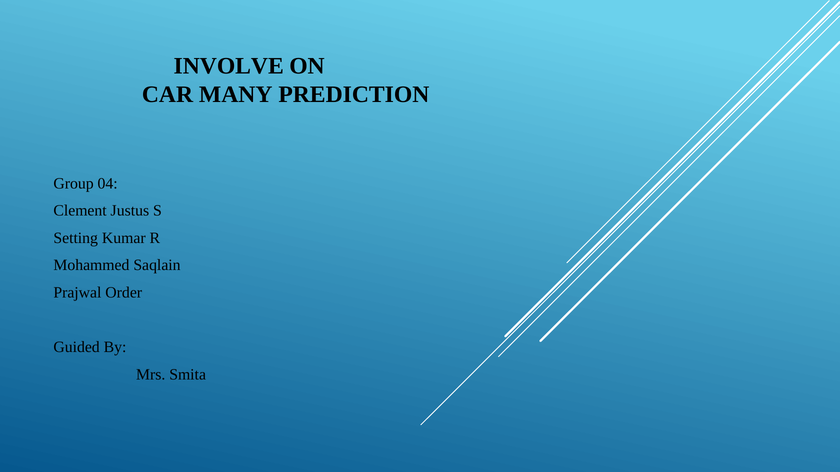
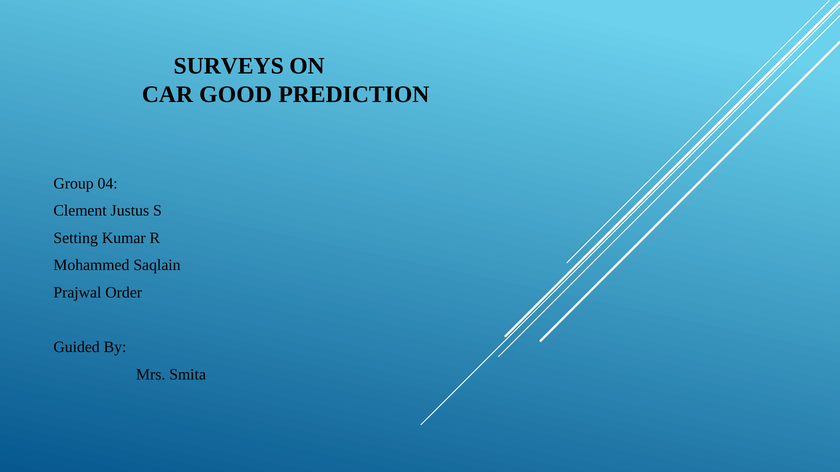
INVOLVE: INVOLVE -> SURVEYS (229, 66)
MANY: MANY -> GOOD (236, 95)
